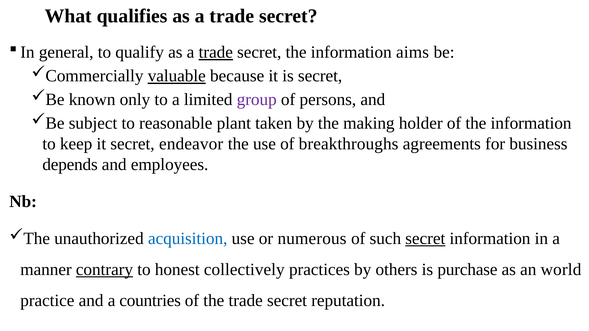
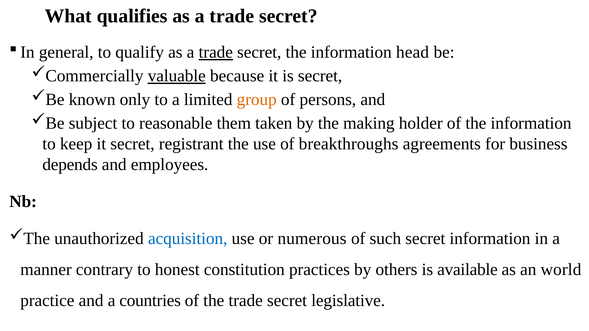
aims: aims -> head (413, 52)
group colour: purple -> orange (257, 100)
plant: plant -> them (234, 123)
endeavor: endeavor -> registrant (191, 144)
secret underline: present -> none (425, 239)
contrary underline: present -> none (104, 270)
collectively: collectively -> constitution (244, 270)
purchase: purchase -> available (467, 270)
reputation: reputation -> legislative (348, 301)
